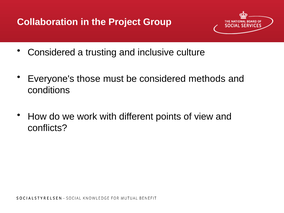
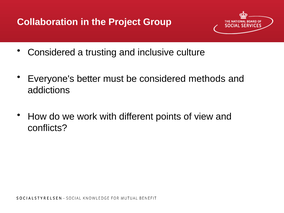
those: those -> better (89, 79)
conditions: conditions -> addictions (49, 90)
